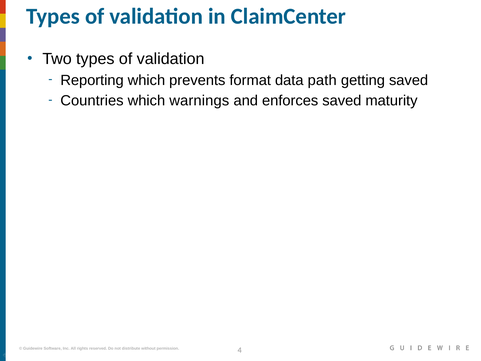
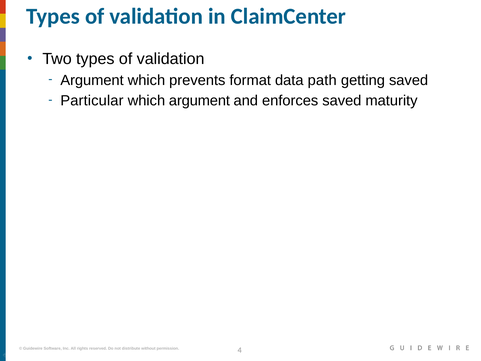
Reporting: Reporting -> Argument (92, 80)
Countries: Countries -> Particular (92, 101)
which warnings: warnings -> argument (199, 101)
